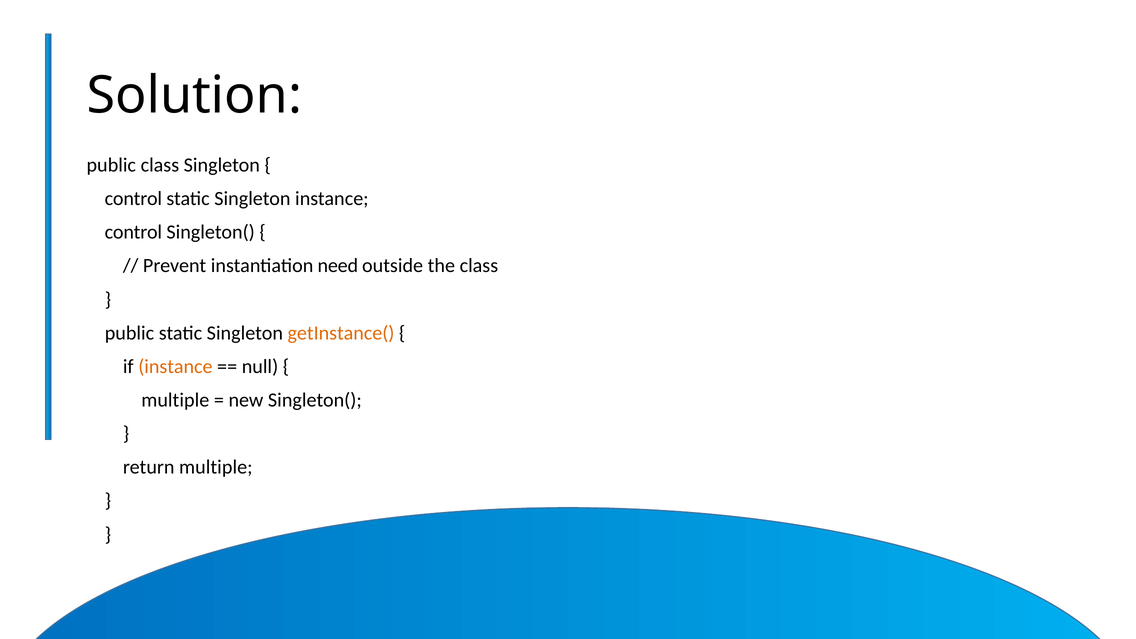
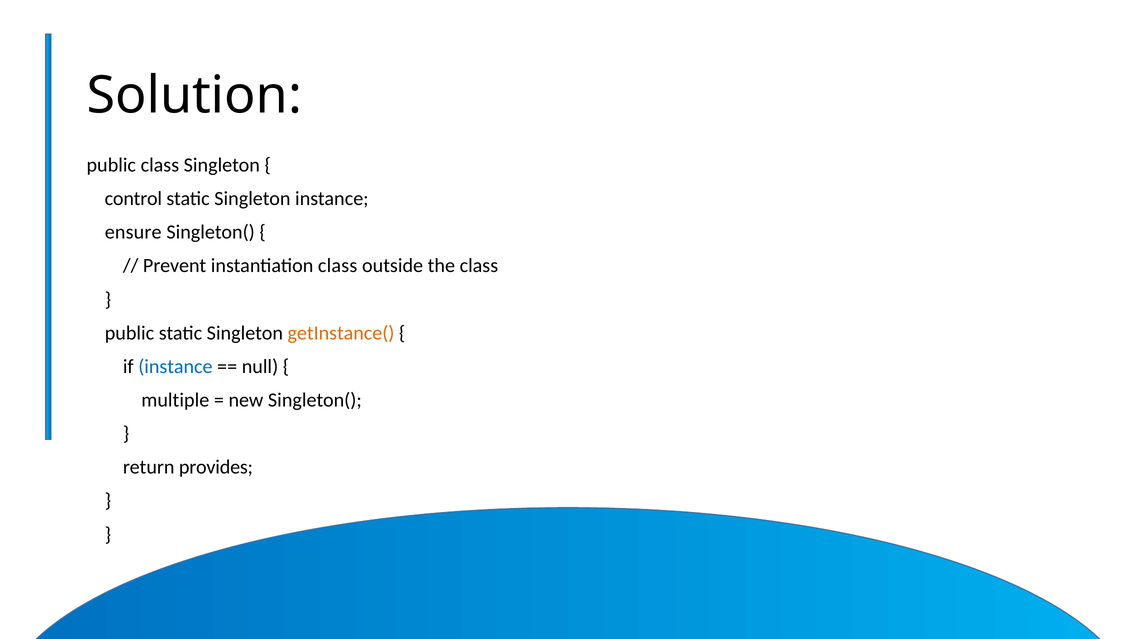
control: control -> ensure (133, 232)
instantiation need: need -> class (338, 266)
instance colour: orange -> blue (175, 367)
return multiple: multiple -> provides (216, 467)
